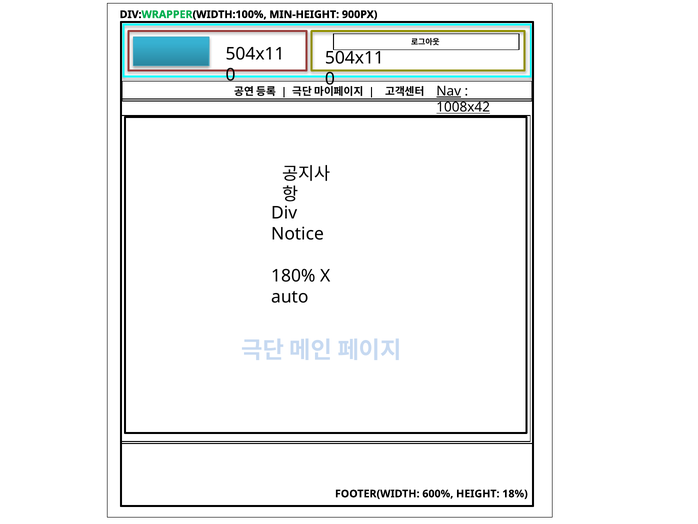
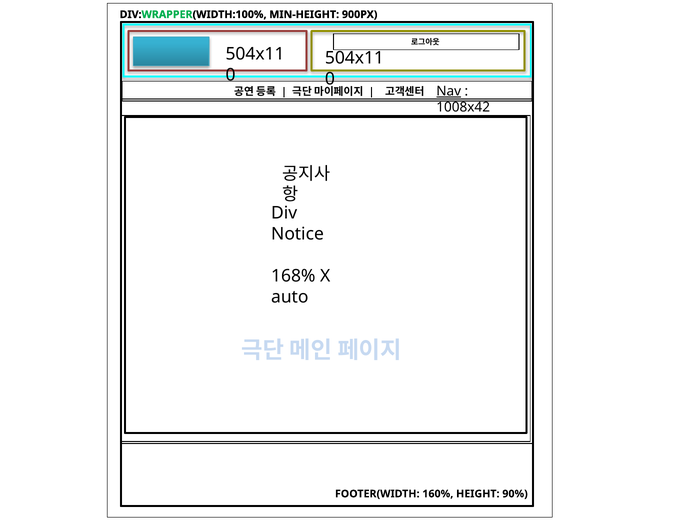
1008x42 underline: present -> none (463, 107)
180%: 180% -> 168% (293, 276)
600%: 600% -> 160% (438, 493)
18%: 18% -> 90% (515, 493)
